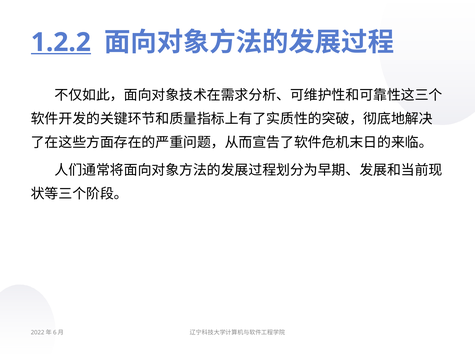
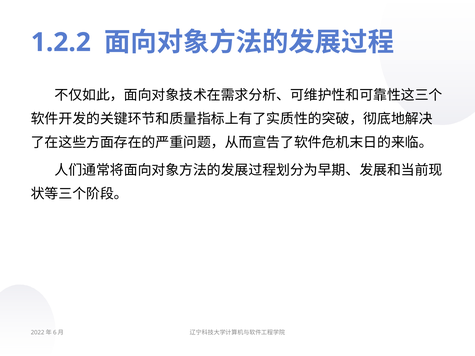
1.2.2 underline: present -> none (61, 42)
